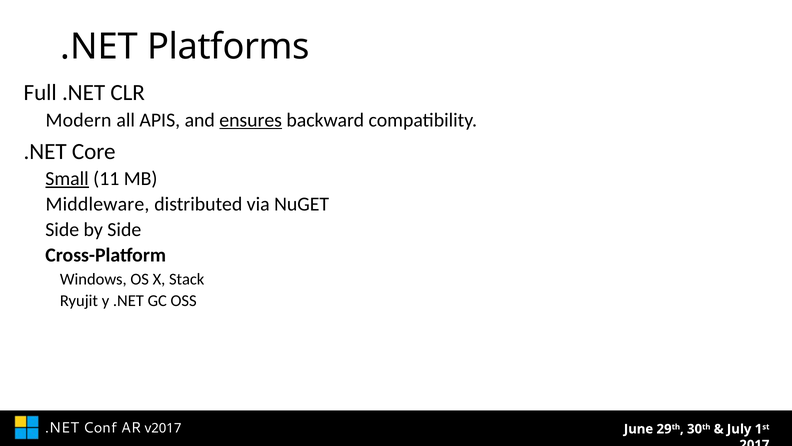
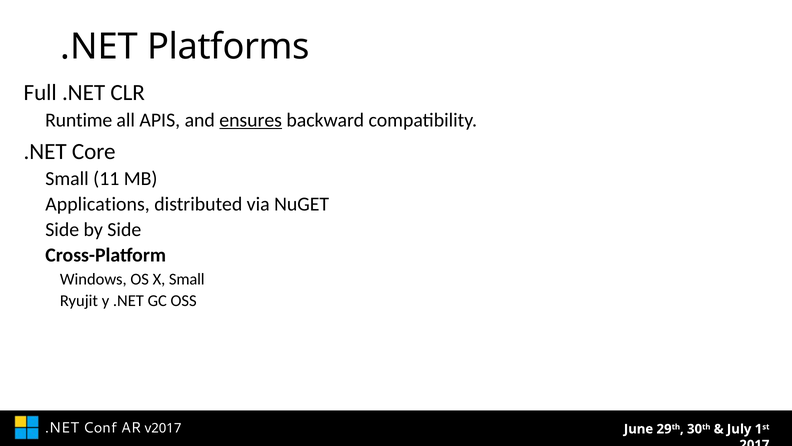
Modern: Modern -> Runtime (79, 120)
Small underline: present -> none (67, 179)
Middleware: Middleware -> Applications (98, 204)
X Stack: Stack -> Small (187, 279)
